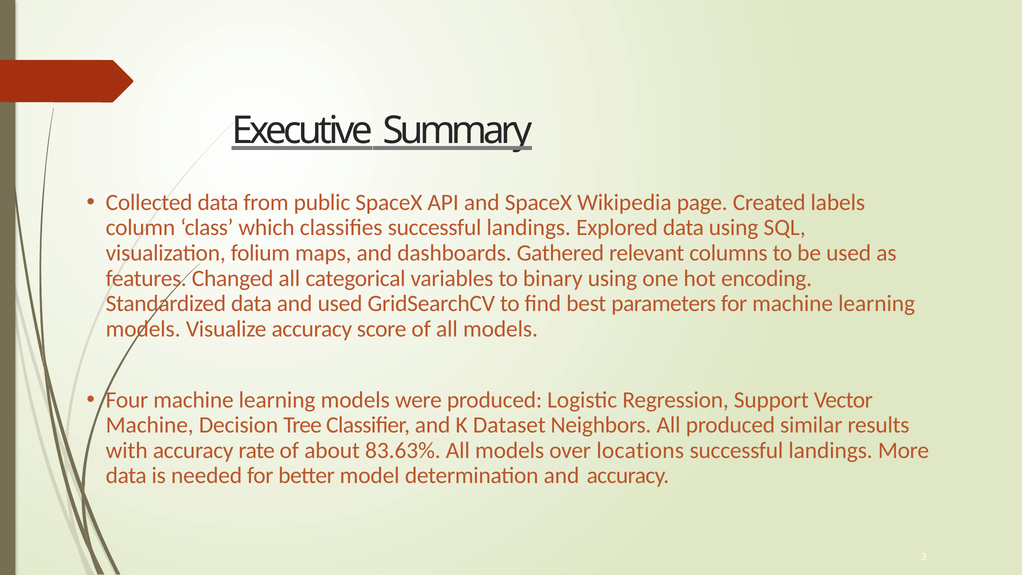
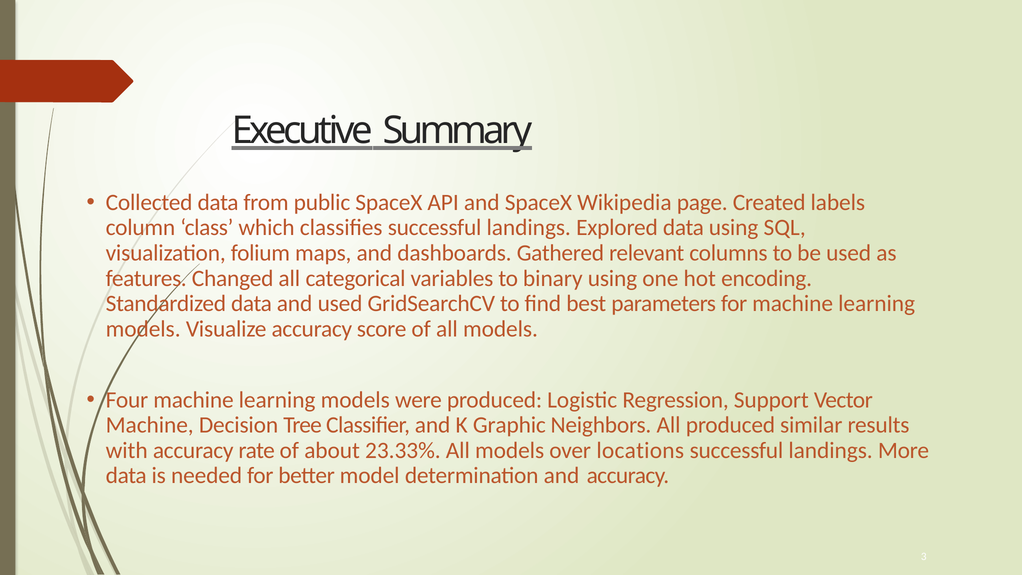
Dataset: Dataset -> Graphic (509, 425)
83.63%: 83.63% -> 23.33% (403, 450)
